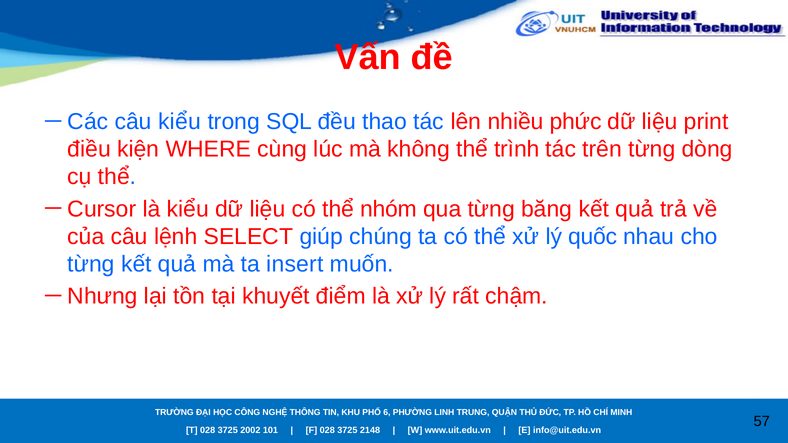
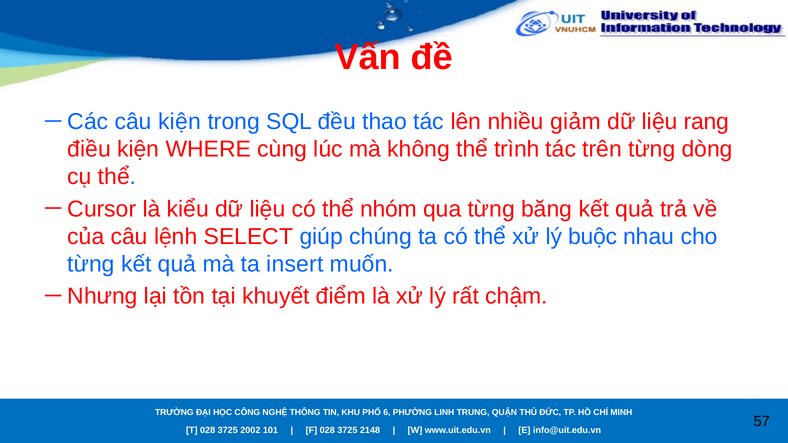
câu kiểu: kiểu -> kiện (179, 122)
phức: phức -> giảm (575, 122)
print: print -> rang (706, 122)
quốc: quốc -> buộc (593, 237)
